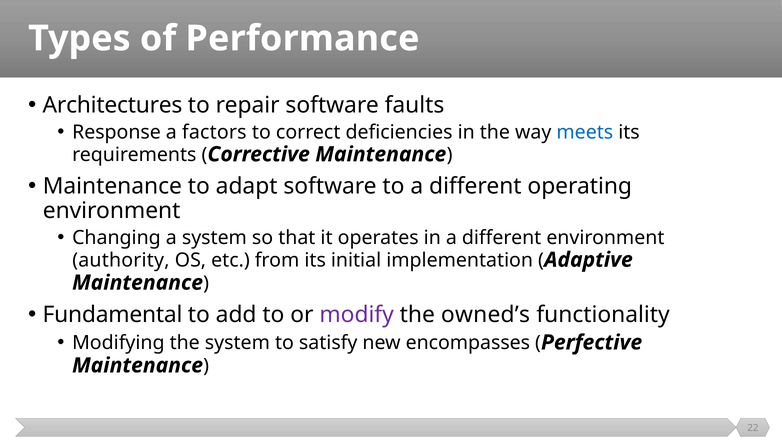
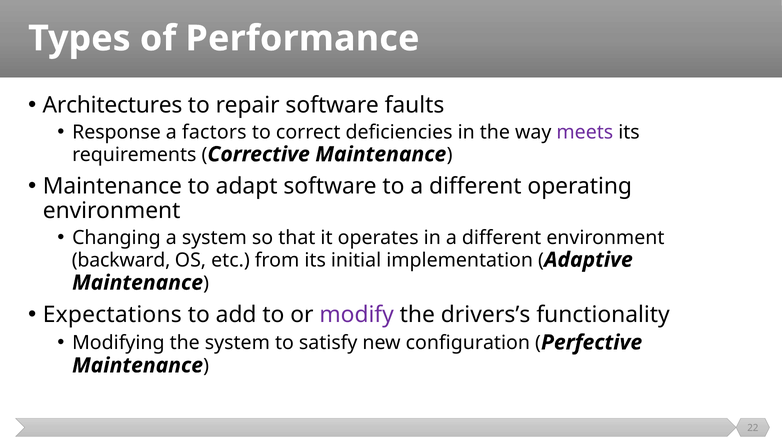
meets colour: blue -> purple (585, 132)
authority: authority -> backward (121, 260)
Fundamental: Fundamental -> Expectations (112, 315)
owned’s: owned’s -> drivers’s (486, 315)
encompasses: encompasses -> configuration (468, 343)
